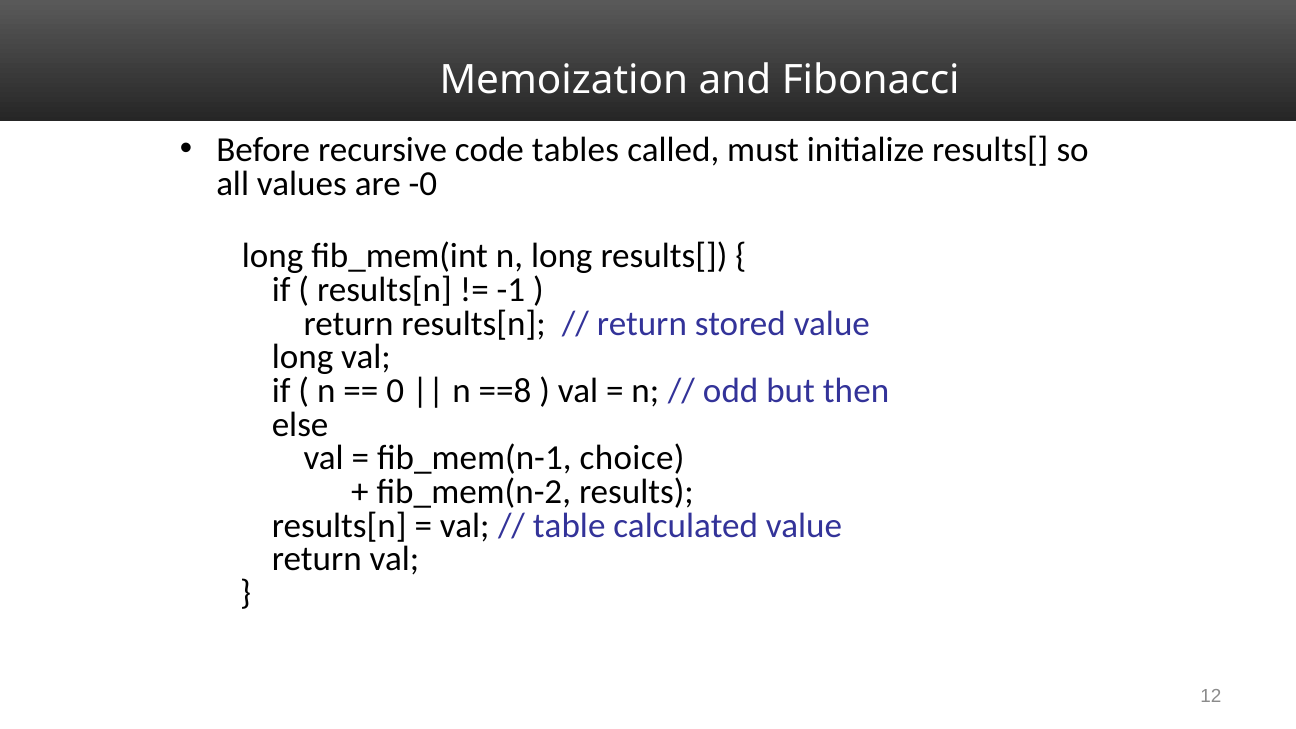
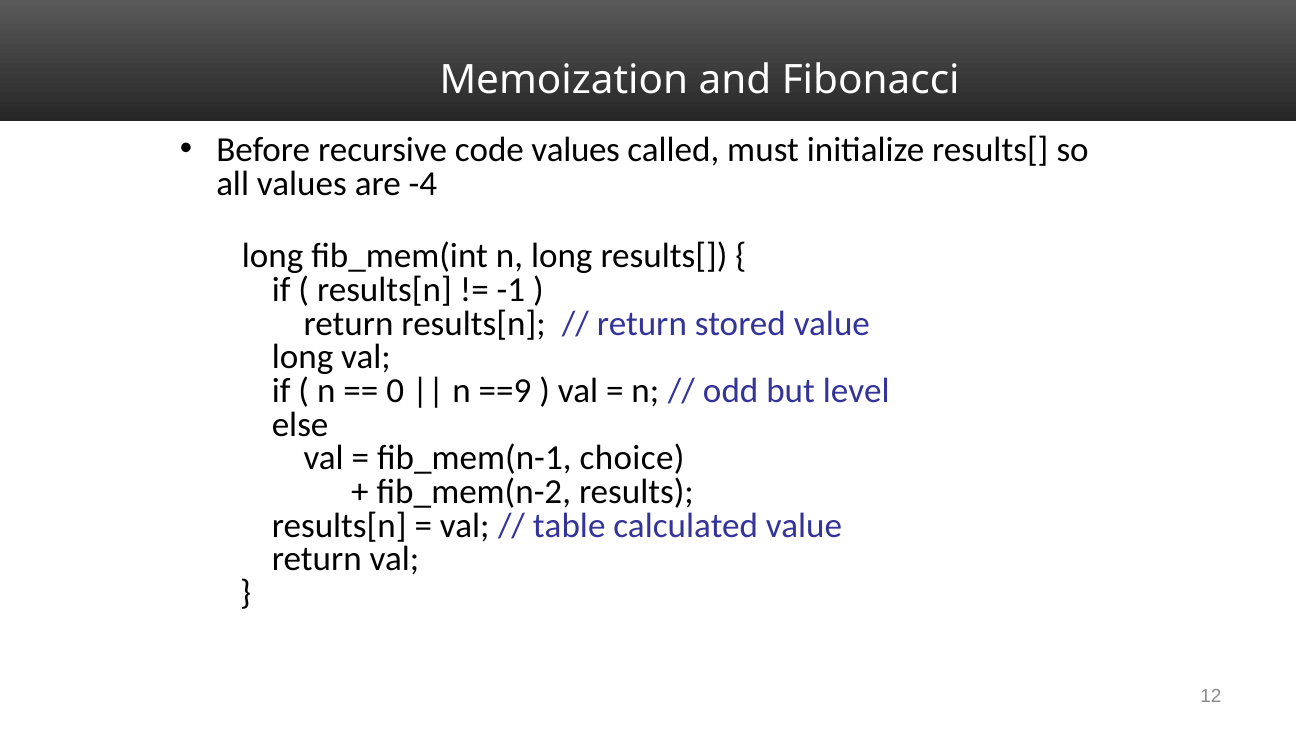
code tables: tables -> values (576, 150)
-0: -0 -> -4 (423, 184)
==8: ==8 -> ==9 (505, 391)
then: then -> level (856, 391)
